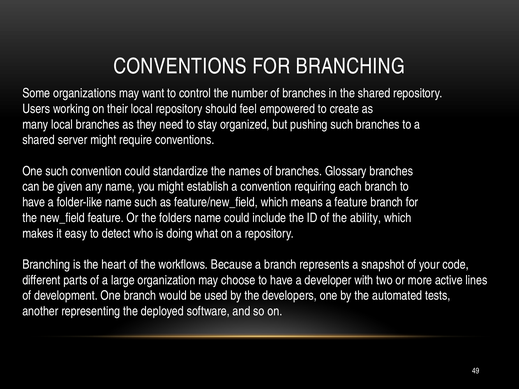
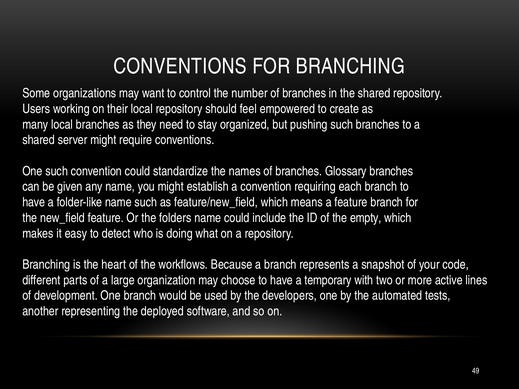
ability: ability -> empty (366, 218)
developer: developer -> temporary (328, 280)
